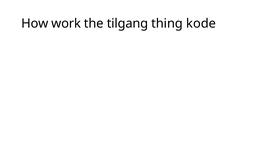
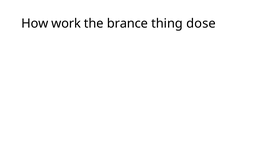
tilgang: tilgang -> brance (127, 23)
kode: kode -> dose (201, 23)
